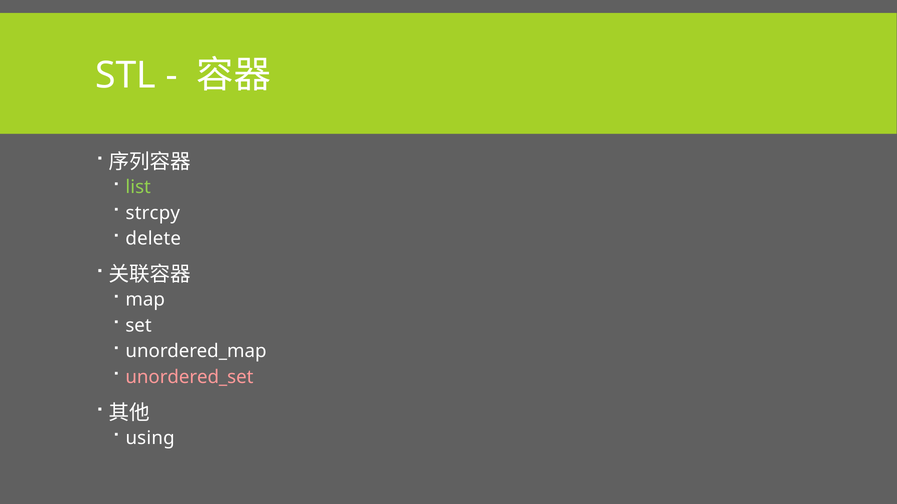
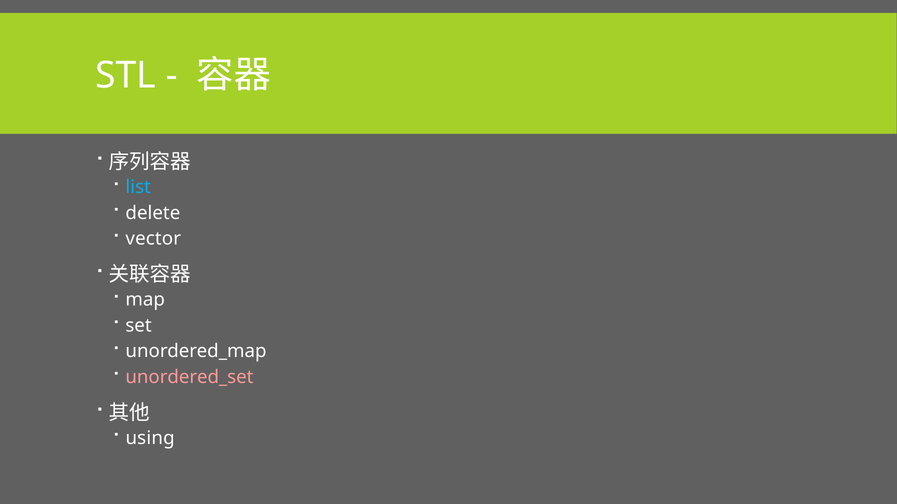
list colour: light green -> light blue (138, 187)
strcpy: strcpy -> delete (153, 213)
delete: delete -> vector (153, 239)
